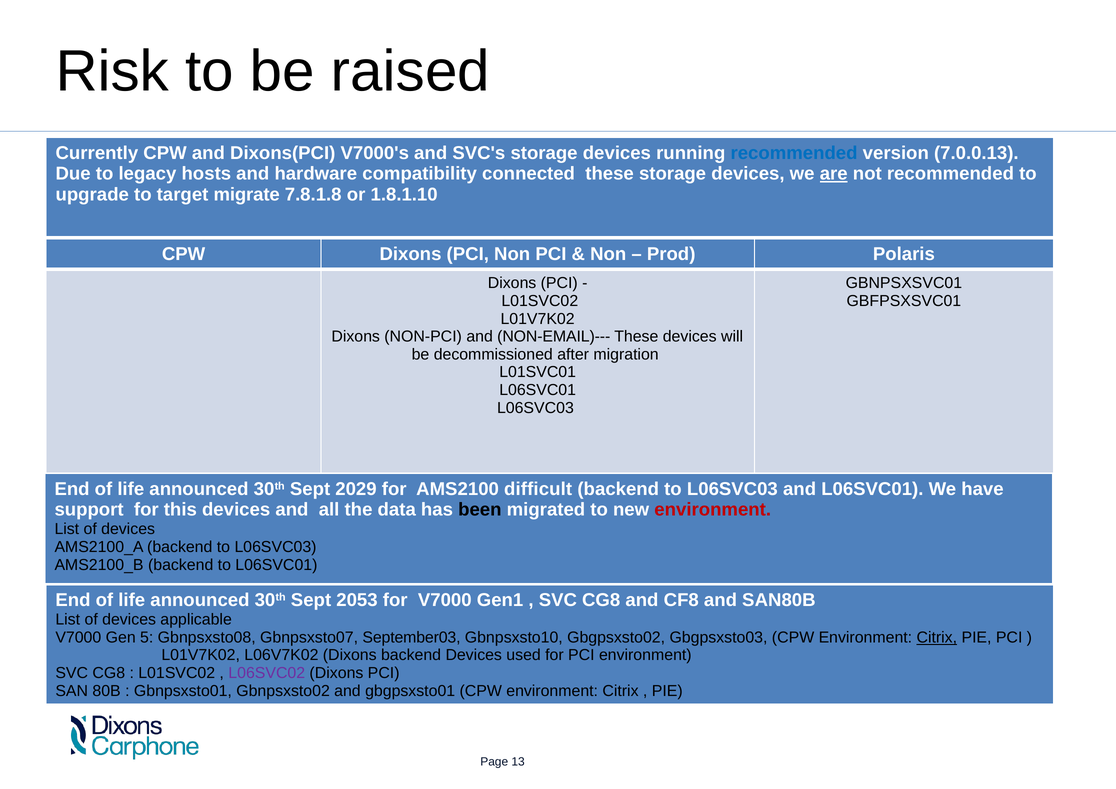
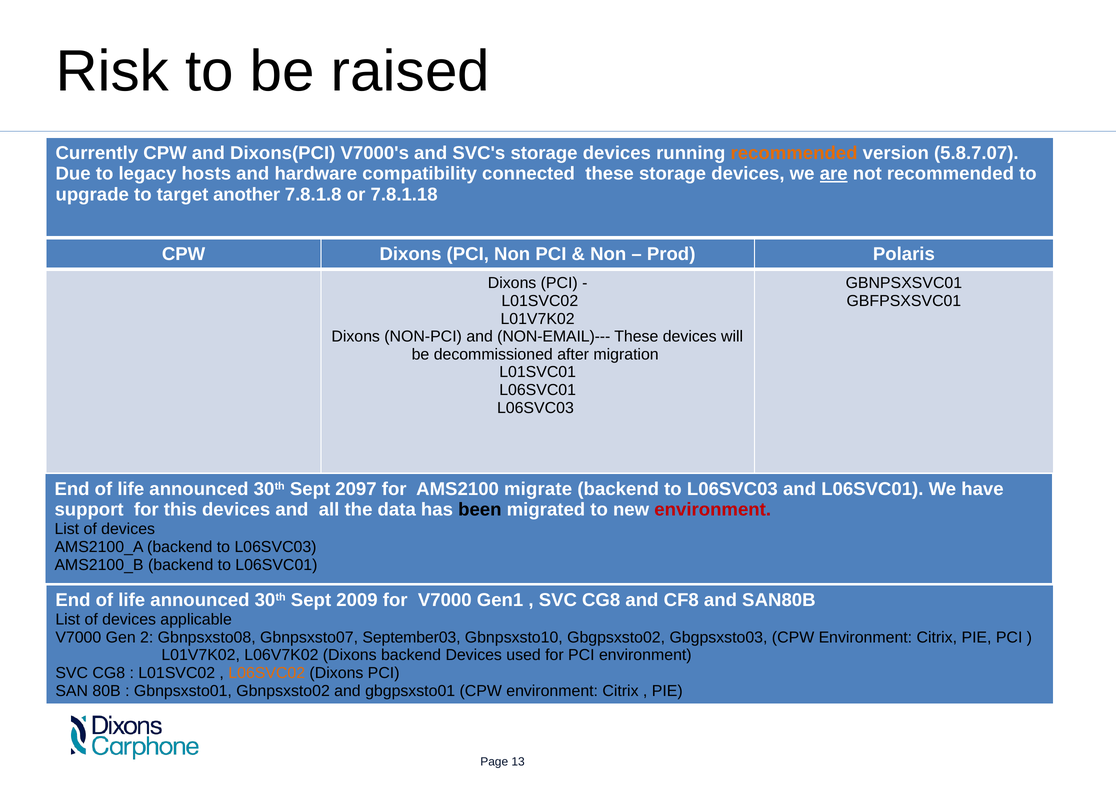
recommended colour: blue -> orange (794, 153)
7.0.0.13: 7.0.0.13 -> 5.8.7.07 (976, 153)
migrate: migrate -> another (247, 195)
1.8.1.10: 1.8.1.10 -> 7.8.1.18 (404, 195)
2029: 2029 -> 2097 (356, 489)
difficult: difficult -> migrate (538, 489)
2053: 2053 -> 2009 (357, 600)
5: 5 -> 2 (147, 638)
Citrix underline: present -> none (937, 638)
L06SVC02 colour: purple -> orange (267, 673)
